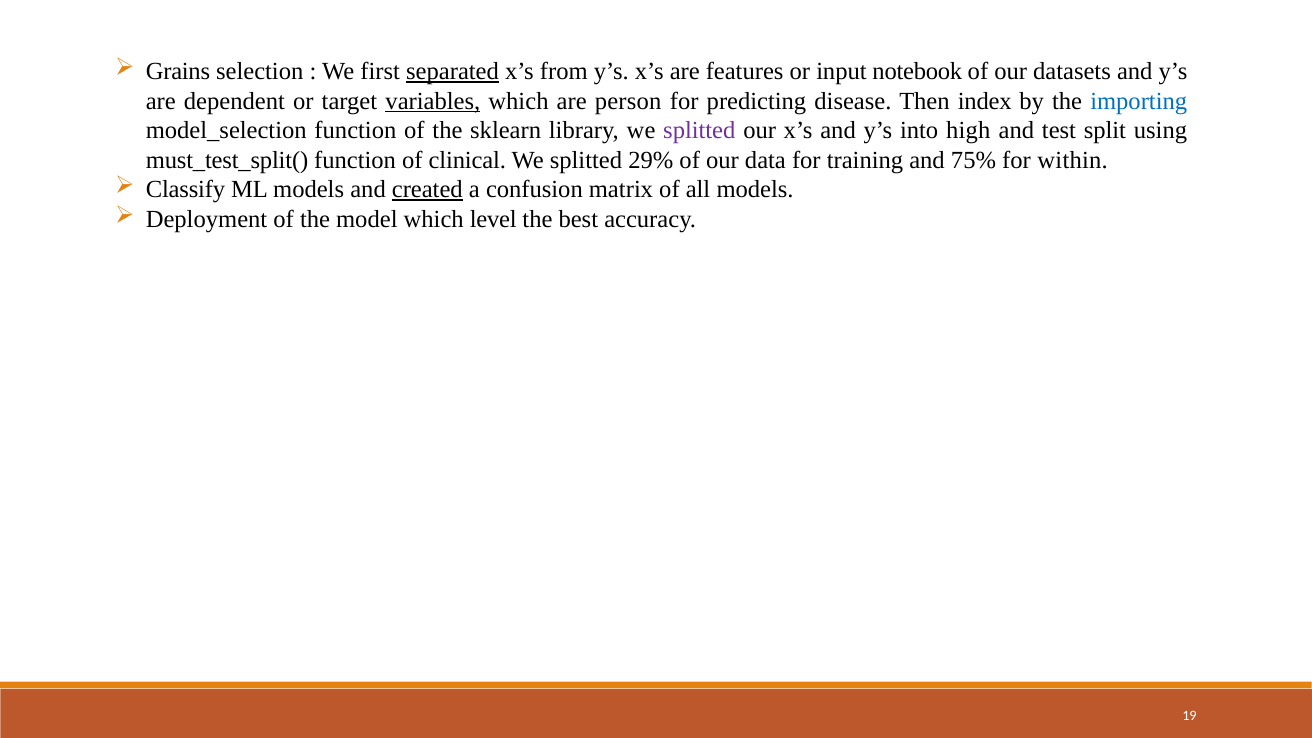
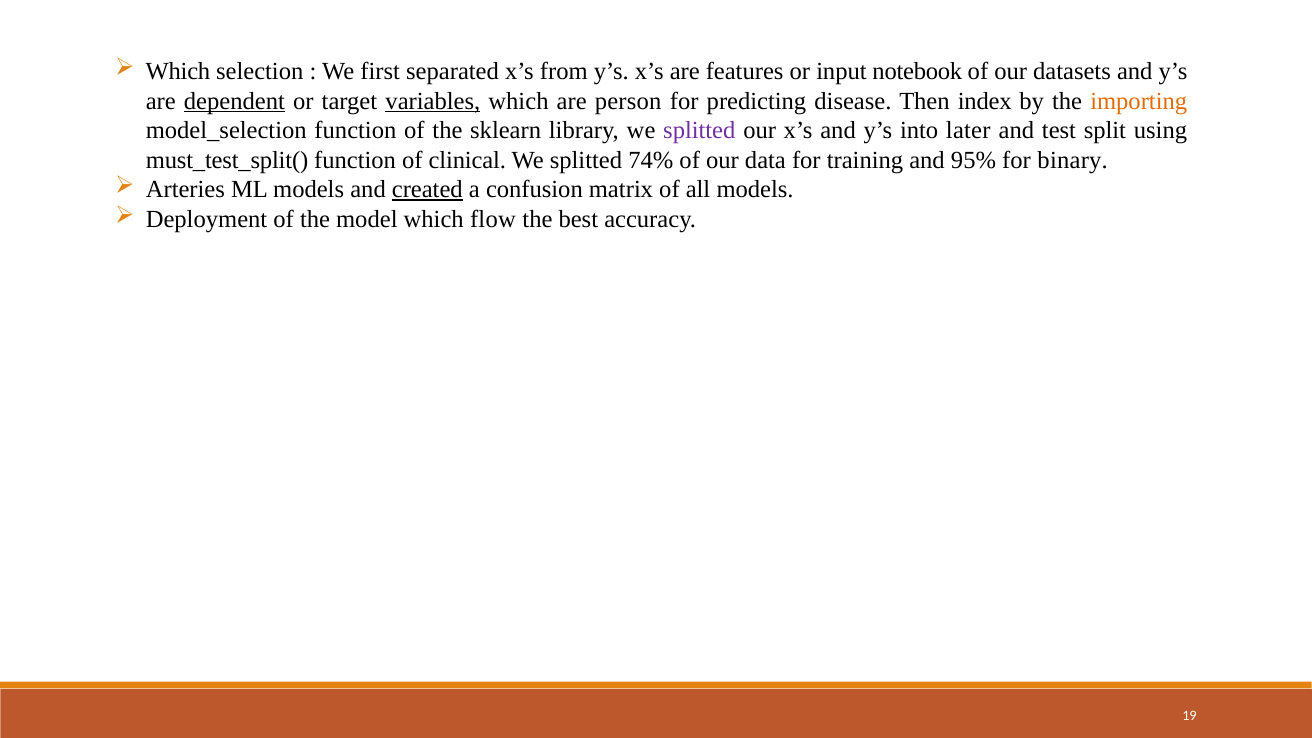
Grains: Grains -> Which (178, 72)
separated underline: present -> none (453, 72)
dependent underline: none -> present (234, 101)
importing colour: blue -> orange (1139, 101)
high: high -> later (968, 131)
29%: 29% -> 74% (651, 160)
75%: 75% -> 95% (974, 160)
within: within -> binary (1073, 160)
Classify: Classify -> Arteries (185, 190)
level: level -> flow (493, 219)
